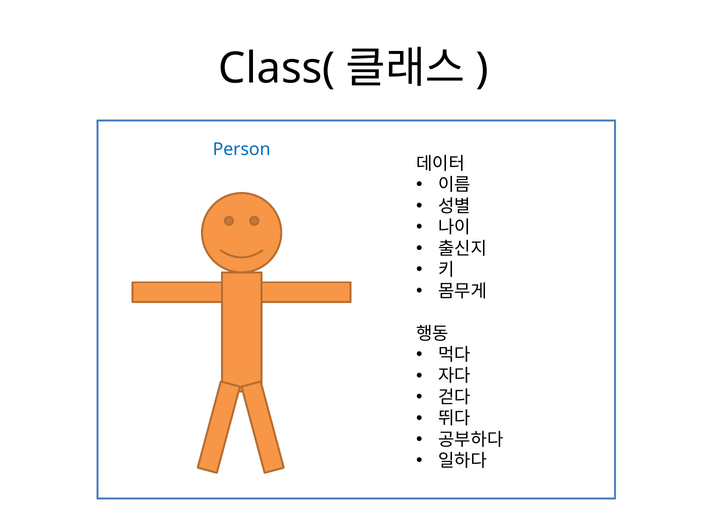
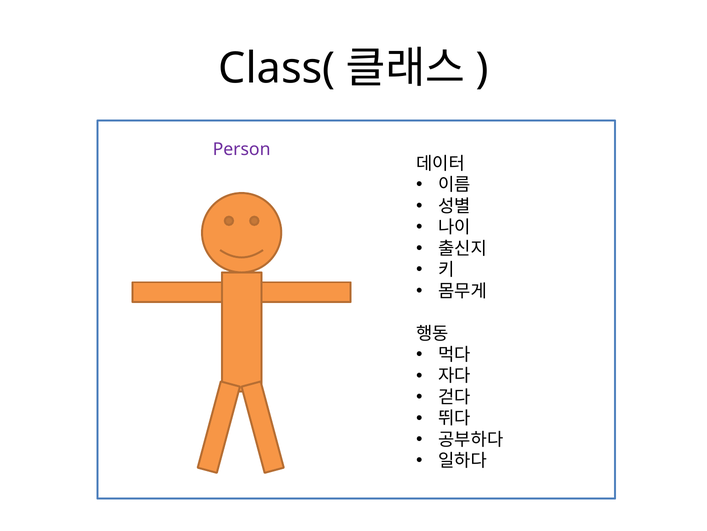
Person colour: blue -> purple (242, 149)
